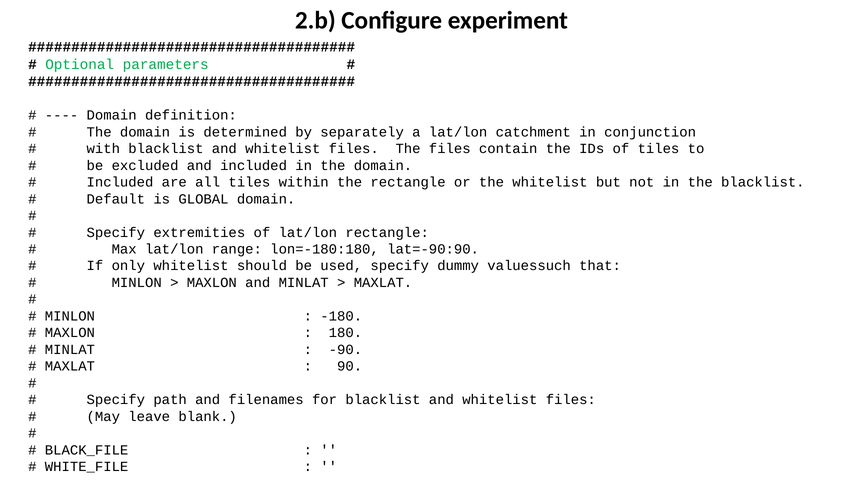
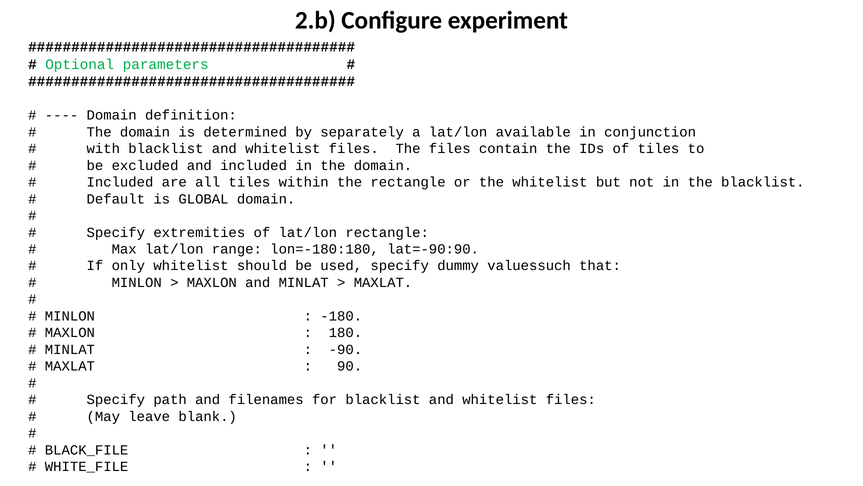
catchment: catchment -> available (533, 132)
